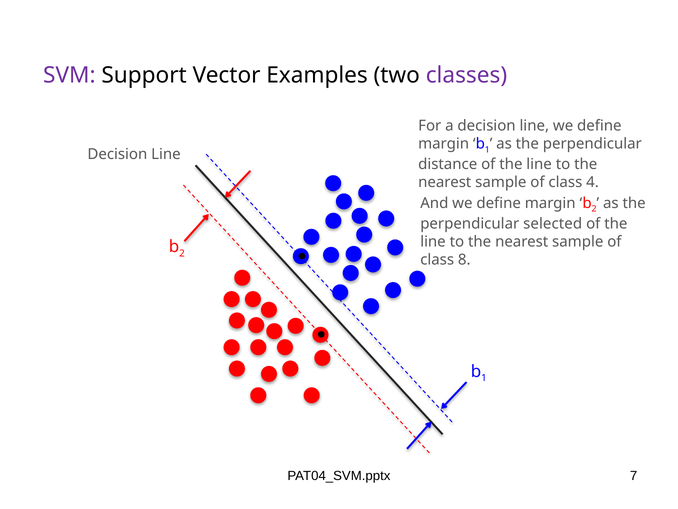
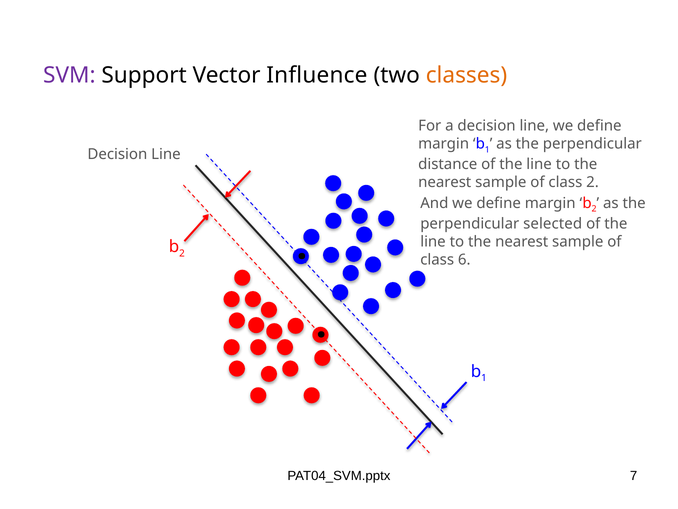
Examples: Examples -> Influence (317, 75)
classes colour: purple -> orange (466, 75)
class 4: 4 -> 2 (592, 182)
8: 8 -> 6 (464, 260)
